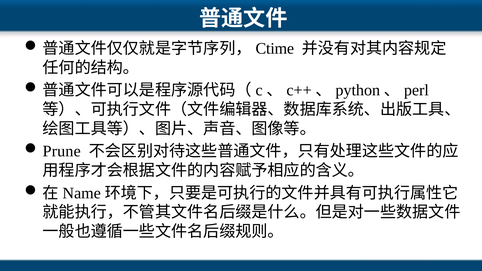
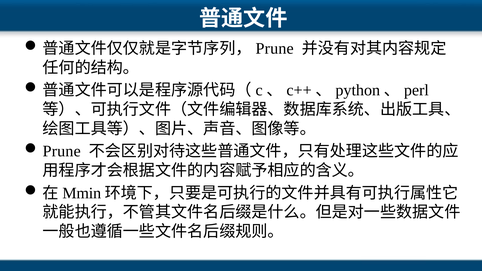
Ctime: Ctime -> Prune (275, 48)
Name: Name -> Mmin (82, 193)
